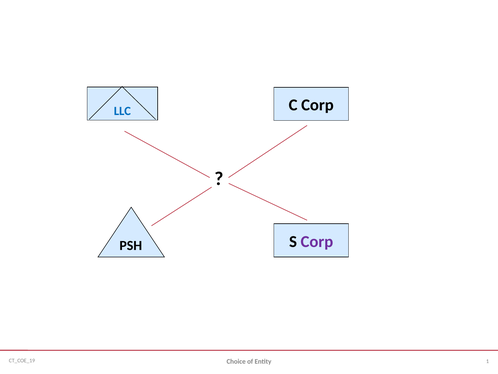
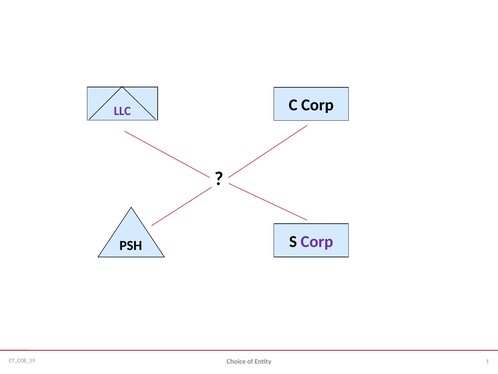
LLC colour: blue -> purple (122, 111)
